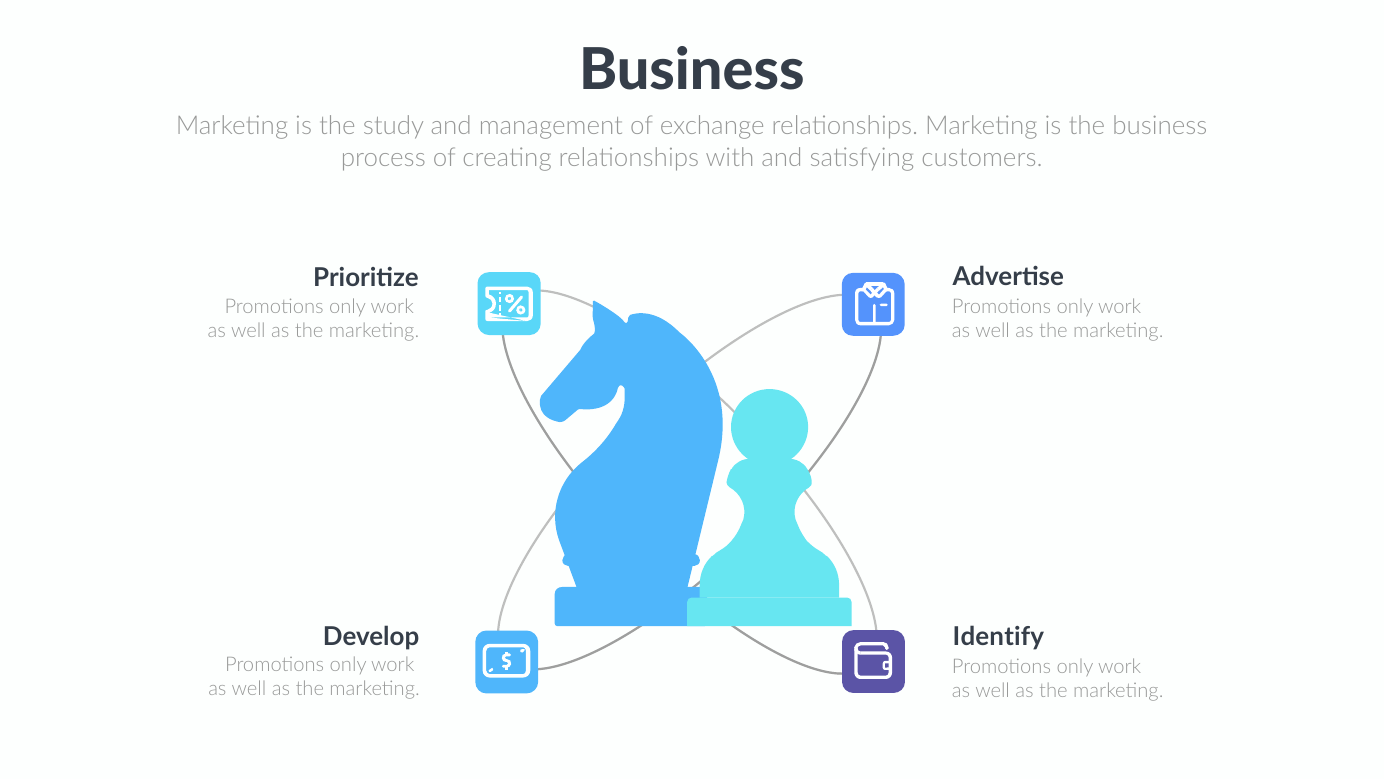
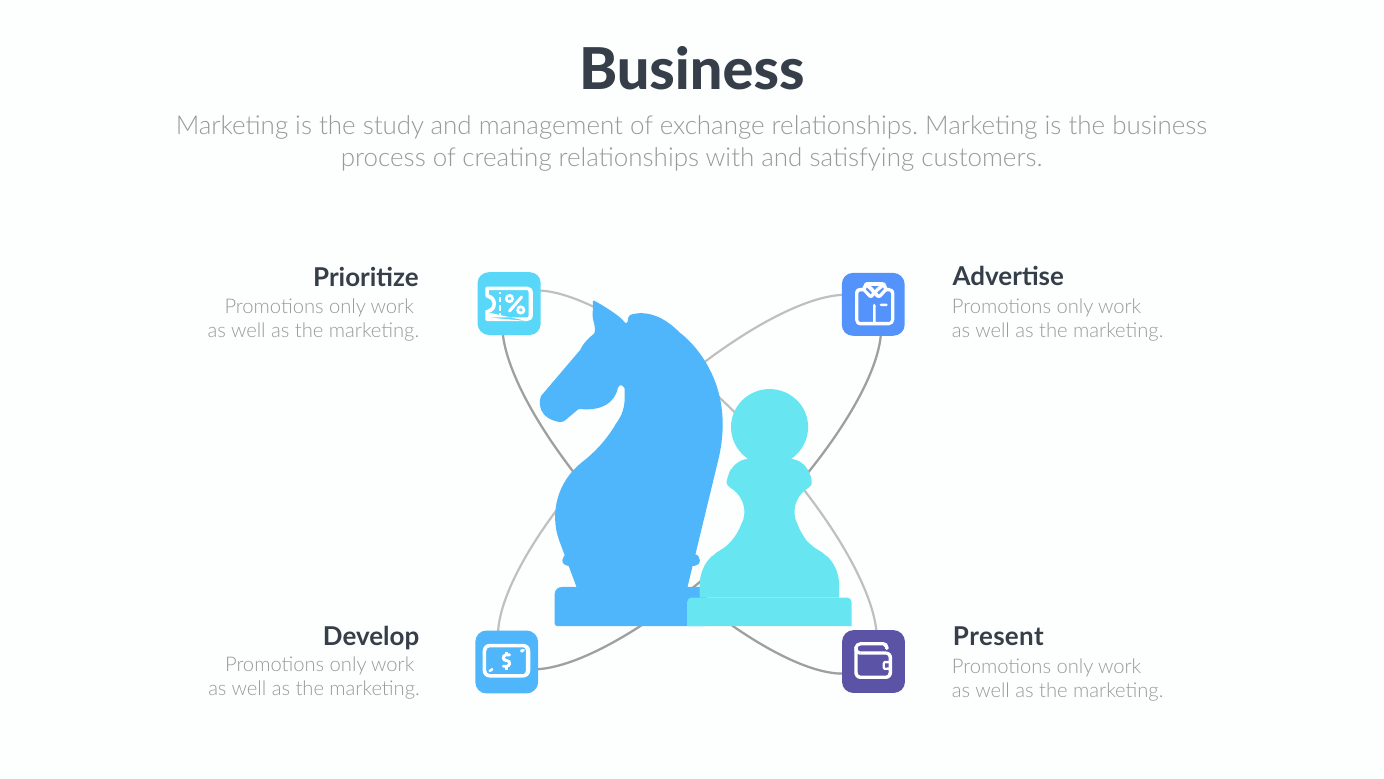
Identify: Identify -> Present (998, 637)
